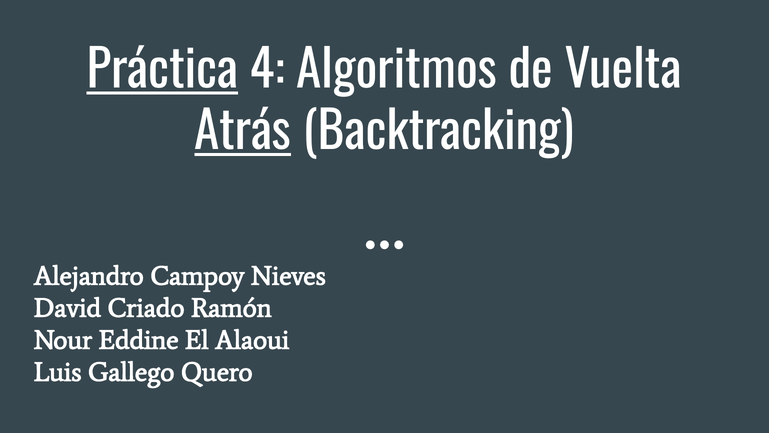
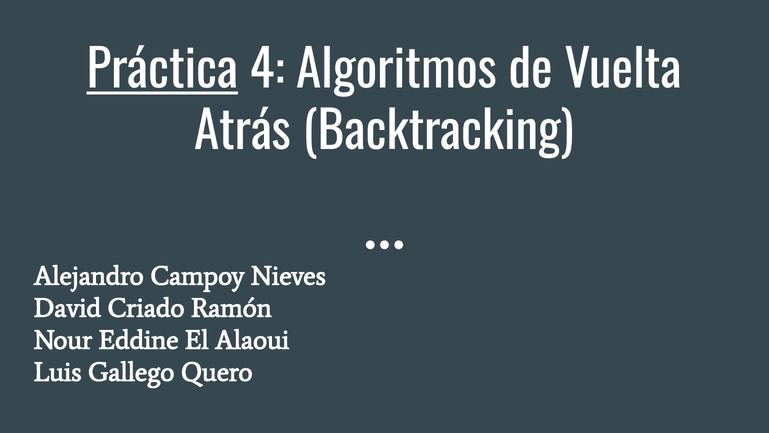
Atrás underline: present -> none (243, 132)
